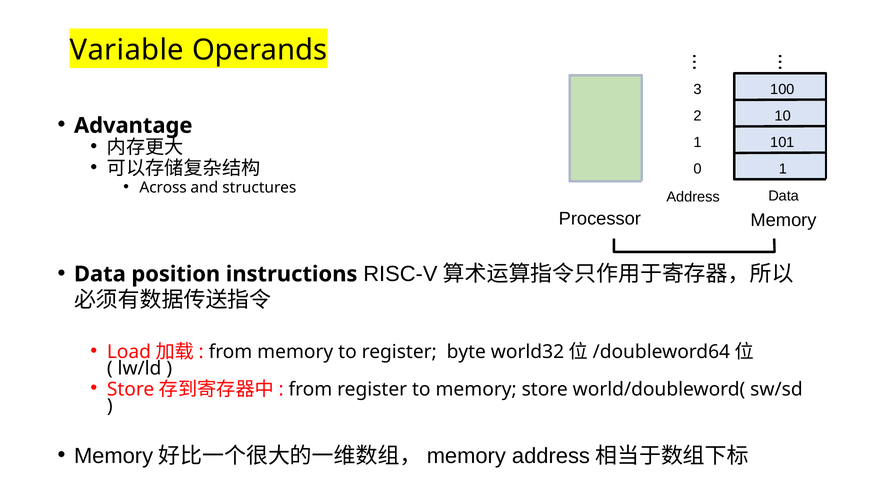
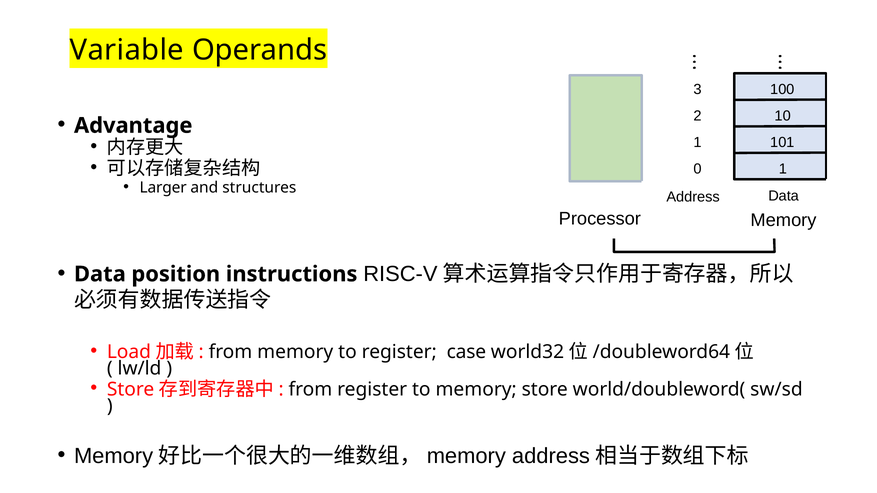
Across: Across -> Larger (163, 188)
byte: byte -> case (466, 352)
